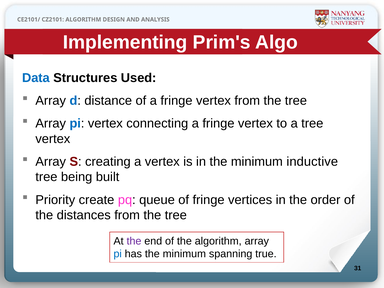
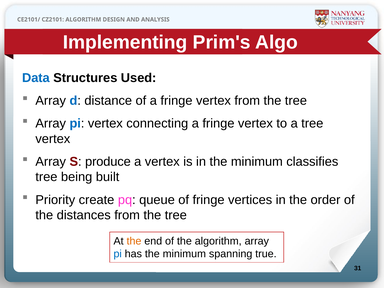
creating: creating -> produce (108, 162)
inductive: inductive -> classifies (312, 162)
the colour: purple -> orange (134, 241)
